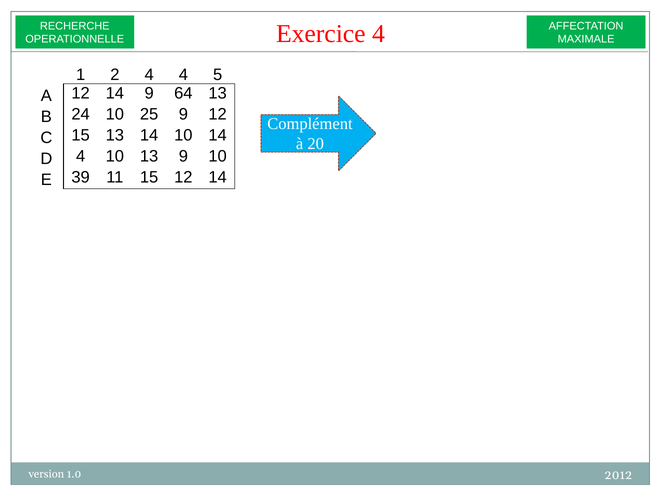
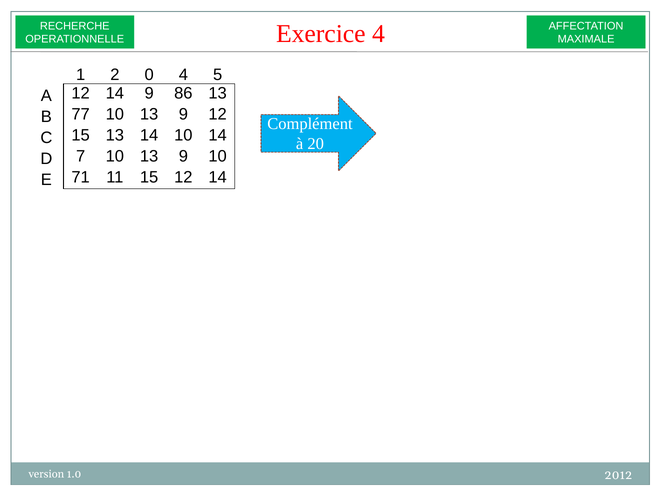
2 4: 4 -> 0 (149, 75)
64: 64 -> 86 (183, 93)
24: 24 -> 77 (81, 114)
25: 25 -> 13 (149, 114)
D 4: 4 -> 7 (81, 156)
39: 39 -> 71 (81, 177)
